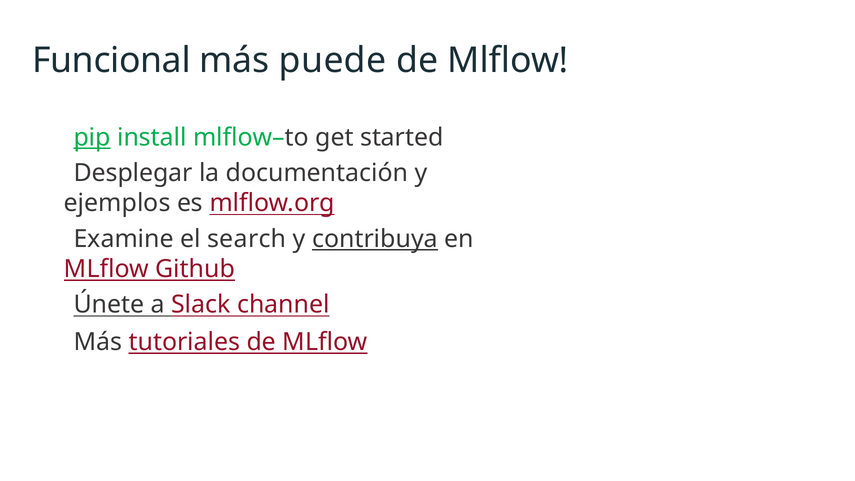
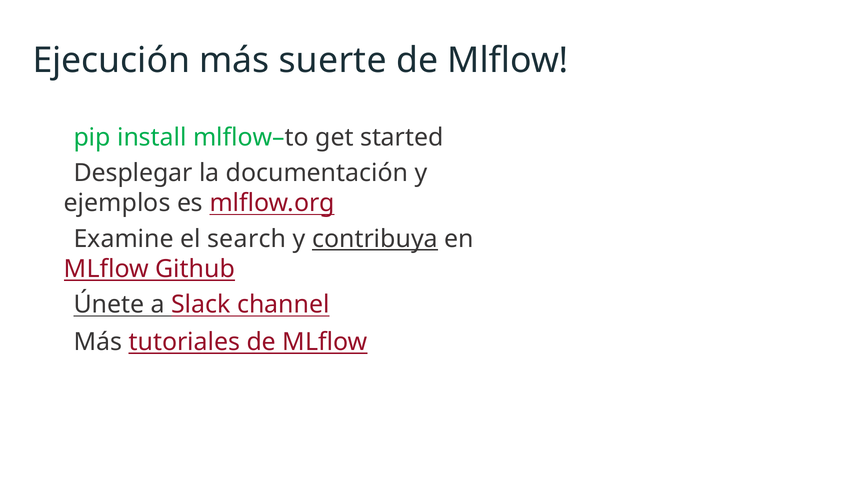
Funcional: Funcional -> Ejecución (111, 60)
puede: puede -> suerte (333, 60)
pip underline: present -> none (92, 137)
